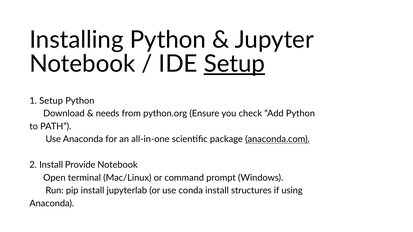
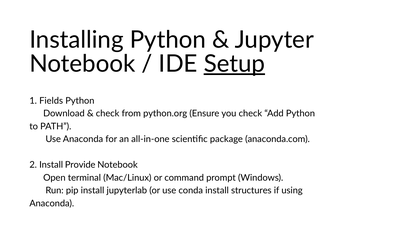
1 Setup: Setup -> Fields (51, 101)
needs: needs -> check (108, 114)
anaconda.com underline: present -> none (277, 139)
